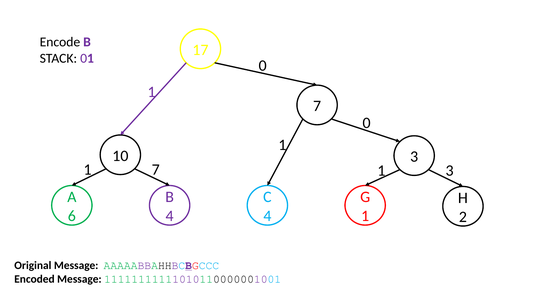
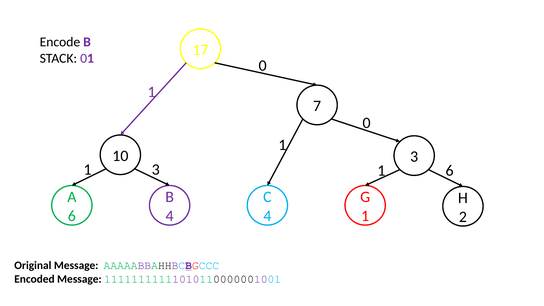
1 7: 7 -> 3 (156, 170)
1 3: 3 -> 6 (450, 171)
